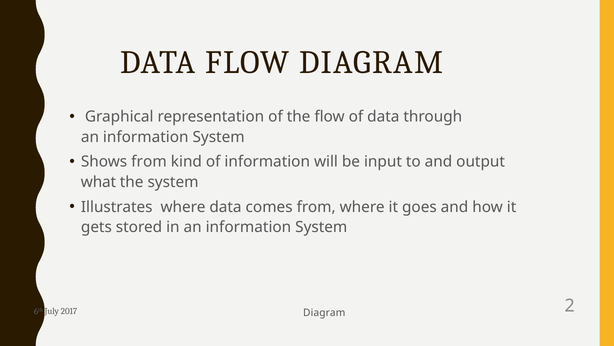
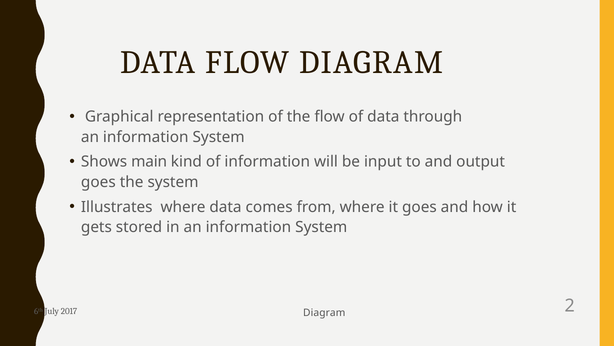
Shows from: from -> main (149, 162)
what: what -> goes (98, 182)
